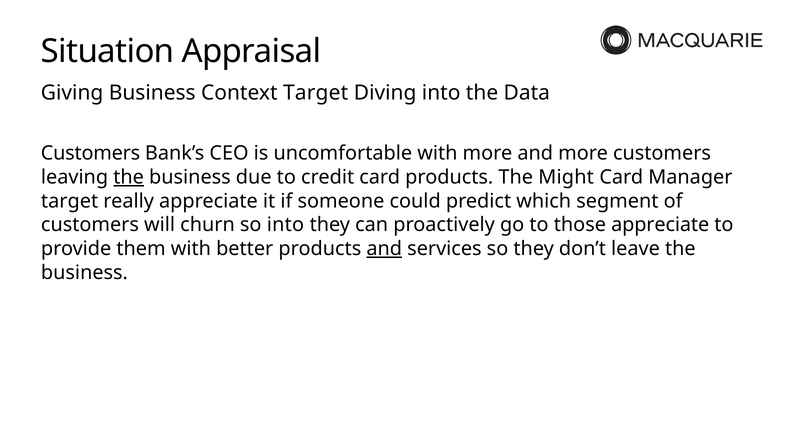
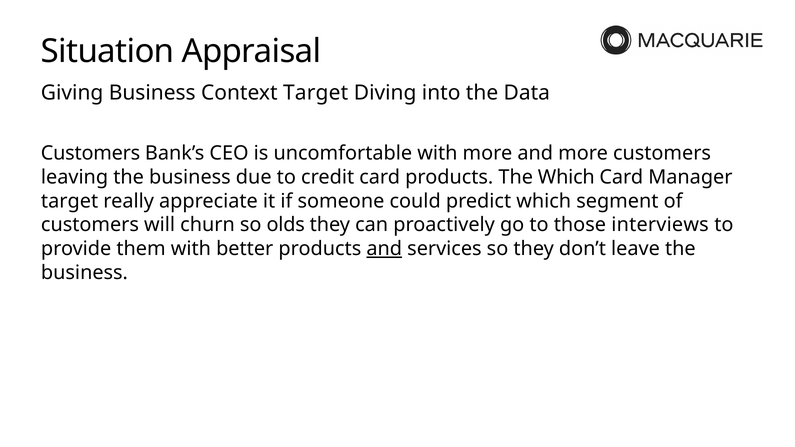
the underline: present -> none (129, 177)
The Might: Might -> Which (566, 177)
so into: into -> olds (286, 225)
those appreciate: appreciate -> interviews (660, 225)
